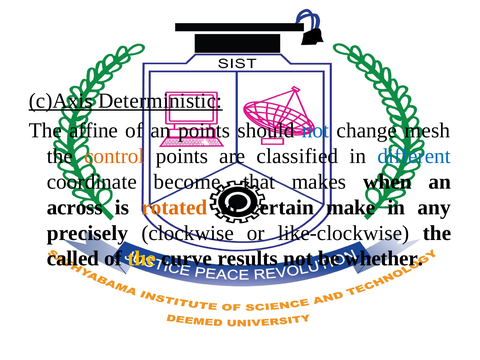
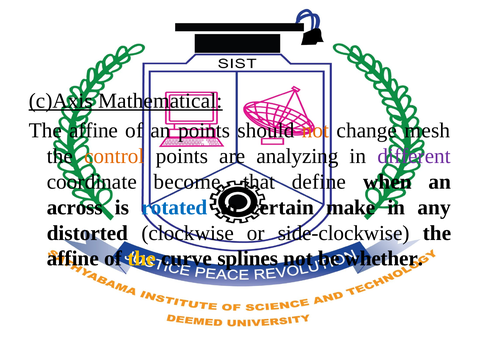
Deterministic: Deterministic -> Mathematical (160, 101)
not colour: blue -> orange (316, 131)
classified: classified -> analyzing (298, 156)
different colour: blue -> purple (414, 156)
makes: makes -> define (319, 182)
rotated colour: orange -> blue (175, 207)
precisely: precisely -> distorted (87, 233)
like-clockwise: like-clockwise -> side-clockwise (344, 233)
called: called -> affine (73, 259)
results: results -> splines (248, 259)
